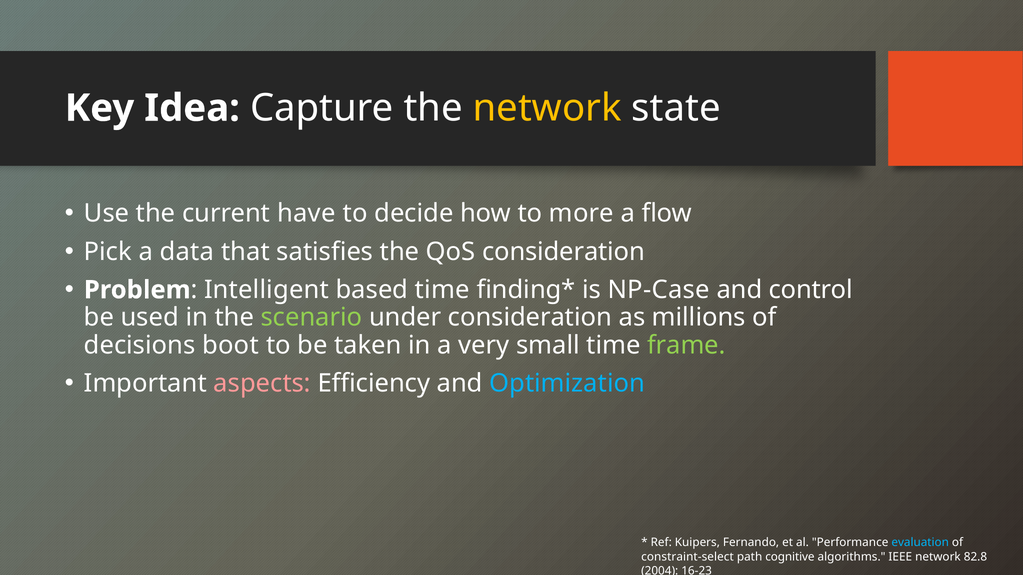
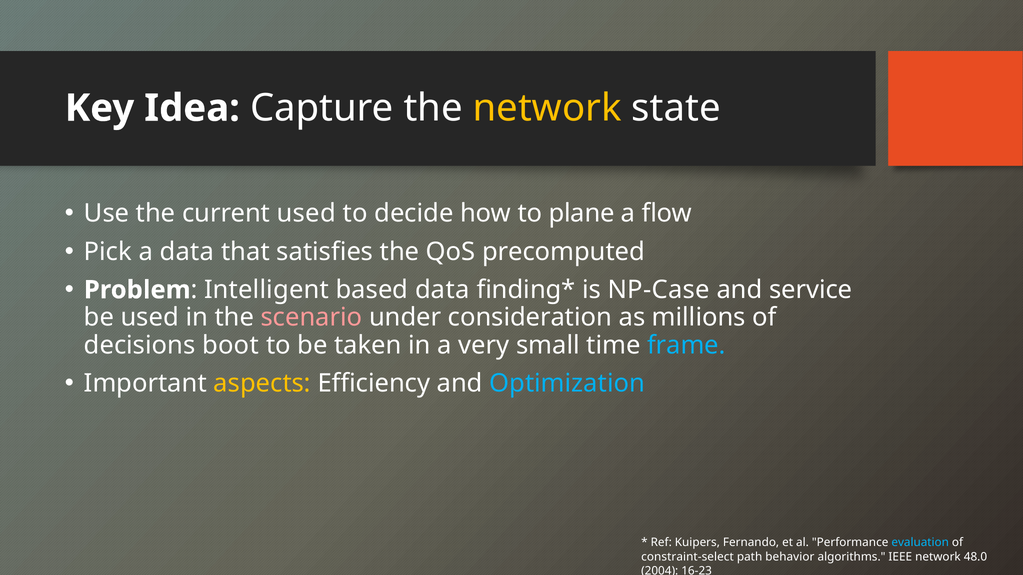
current have: have -> used (306, 214)
more: more -> plane (582, 214)
QoS consideration: consideration -> precomputed (563, 252)
based time: time -> data (442, 290)
control: control -> service (811, 290)
scenario colour: light green -> pink (311, 318)
frame colour: light green -> light blue (686, 345)
aspects colour: pink -> yellow (262, 384)
cognitive: cognitive -> behavior (790, 557)
82.8: 82.8 -> 48.0 (975, 557)
